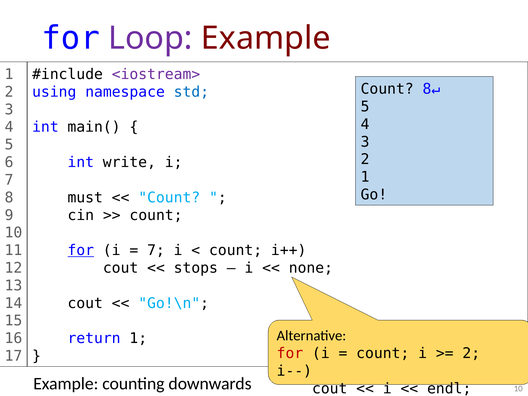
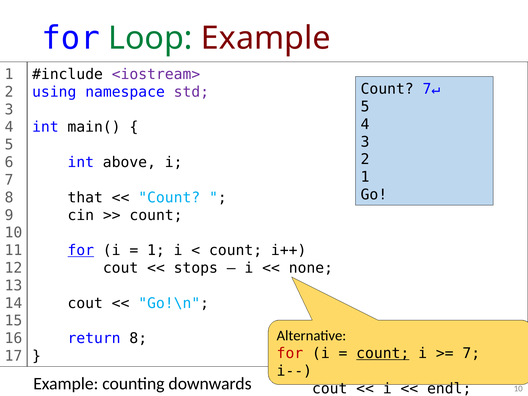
Loop colour: purple -> green (150, 38)
8↵: 8↵ -> 7↵ (431, 89)
std colour: blue -> purple (191, 92)
write: write -> above (129, 162)
must: must -> that (85, 198)
7: 7 -> 1 (156, 250)
return 1: 1 -> 8 (138, 338)
count underline: none -> present (383, 353)
2: 2 -> 7 (471, 353)
